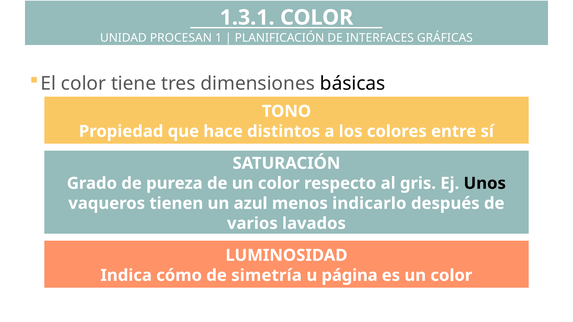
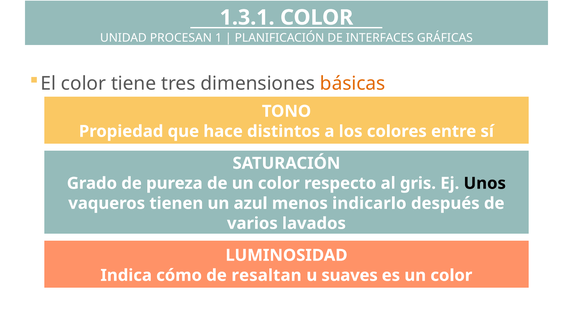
básicas colour: black -> orange (353, 83)
simetría: simetría -> resaltan (267, 276)
página: página -> suaves (350, 276)
